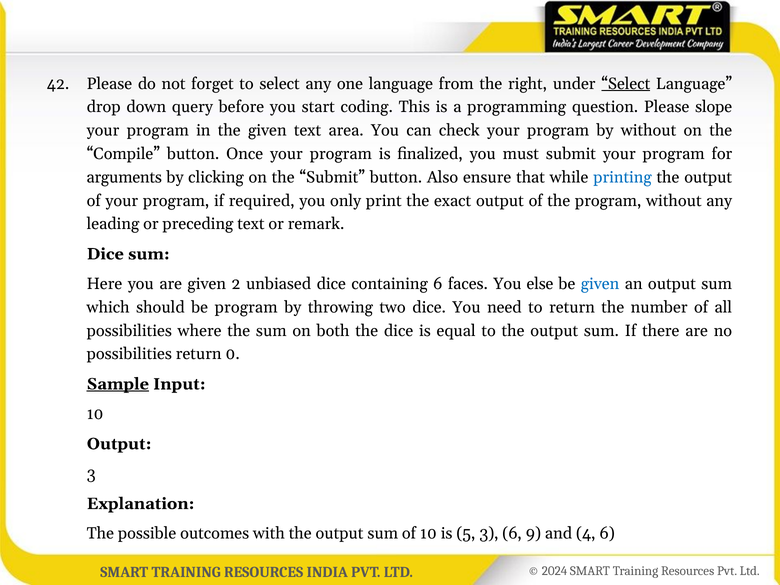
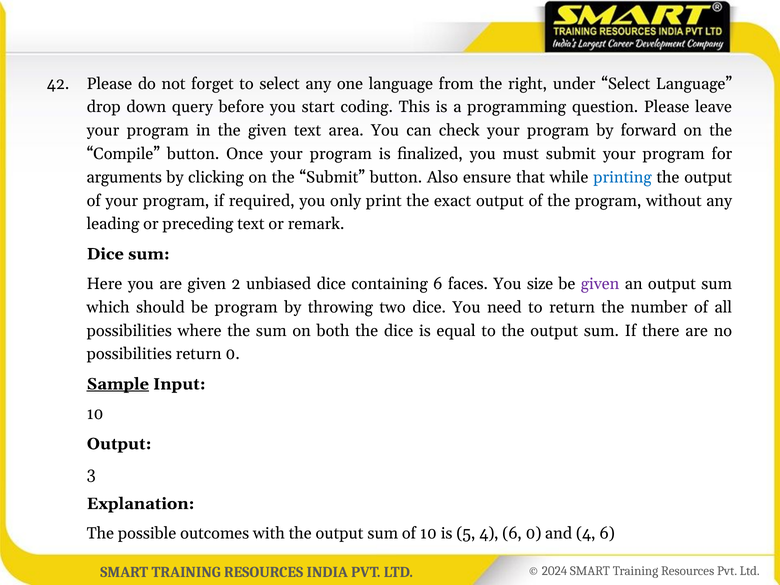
Select underline: present -> none (626, 84)
slope: slope -> leave (714, 107)
by without: without -> forward (649, 130)
else: else -> size (540, 284)
given colour: blue -> purple (600, 284)
5 3: 3 -> 4 (489, 534)
6 9: 9 -> 0 (534, 534)
